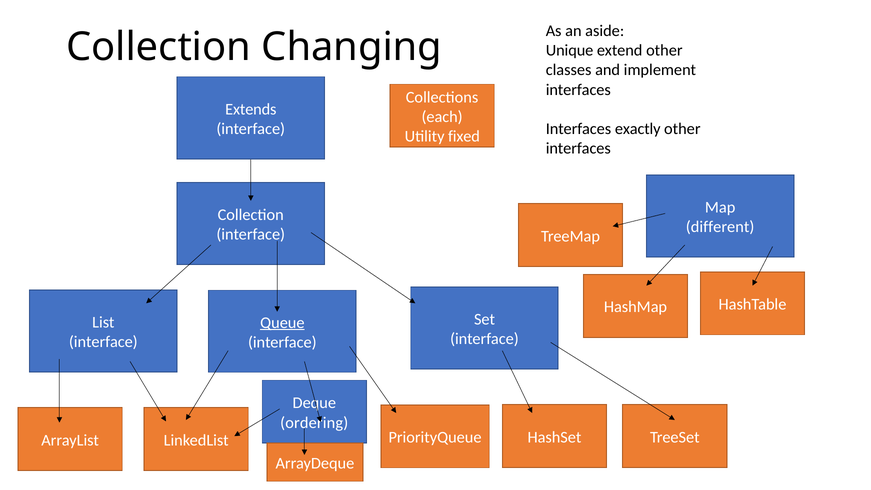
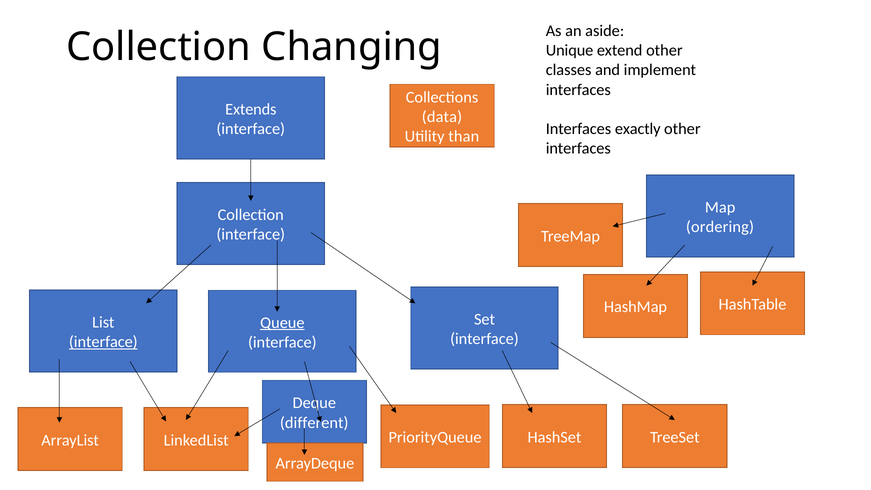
each: each -> data (442, 117)
fixed: fixed -> than (464, 136)
different: different -> ordering (720, 227)
interface underline: none -> present (103, 342)
ordering: ordering -> different (314, 423)
